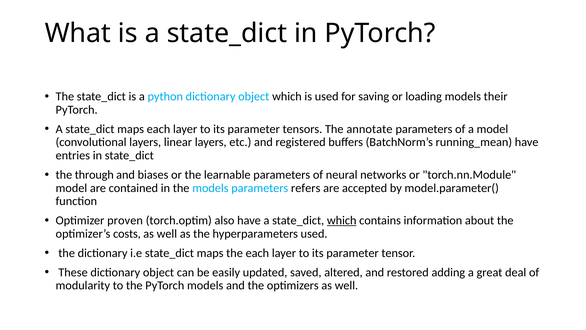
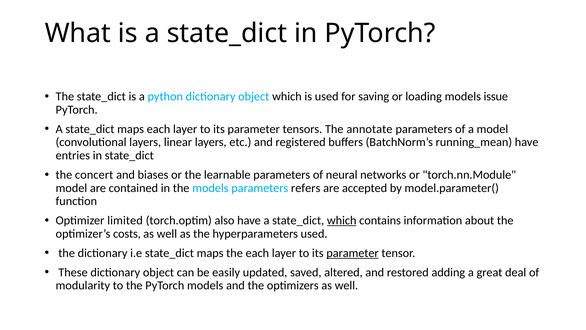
their: their -> issue (496, 96)
through: through -> concert (94, 175)
proven: proven -> limited (125, 220)
parameter underline: none -> present (353, 253)
